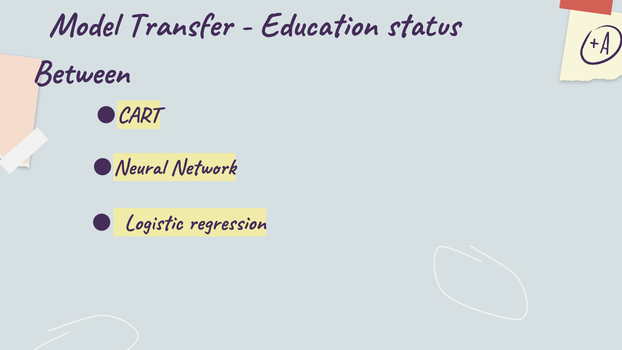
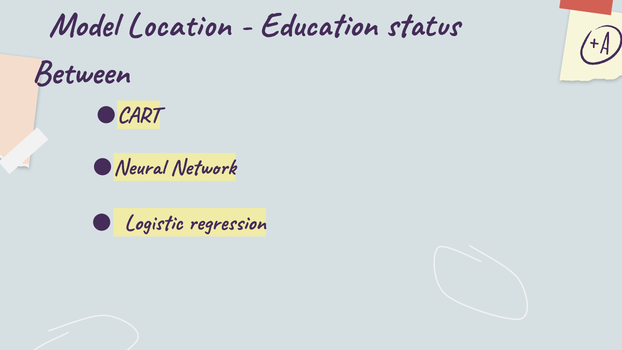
Transfer: Transfer -> Location (179, 24)
